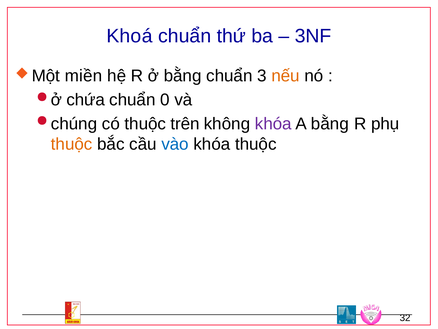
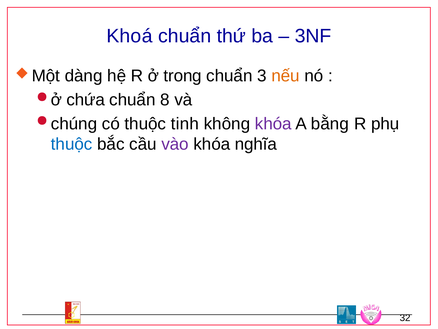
miền: miền -> dàng (84, 76)
ở bằng: bằng -> trong (183, 76)
0: 0 -> 8 (165, 100)
trên: trên -> tinh (185, 124)
thuộc colour: orange -> blue (72, 144)
vào colour: blue -> purple (175, 144)
khóa thuộc: thuộc -> nghĩa (256, 144)
